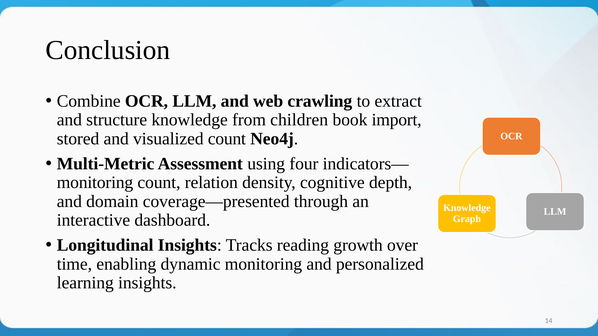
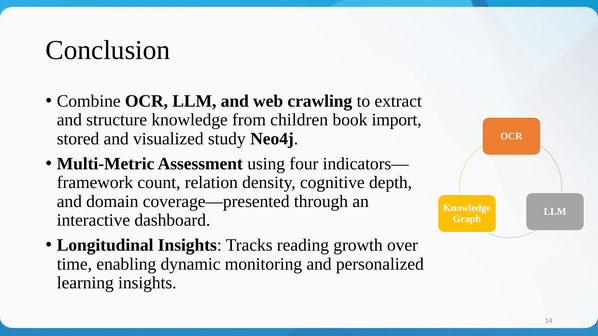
visualized count: count -> study (227, 139)
monitoring: monitoring -> framework (95, 183)
